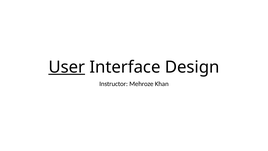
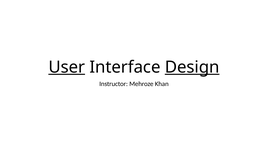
Design underline: none -> present (192, 67)
